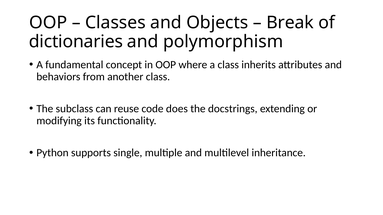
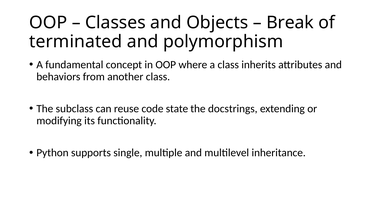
dictionaries: dictionaries -> terminated (76, 42)
does: does -> state (177, 109)
